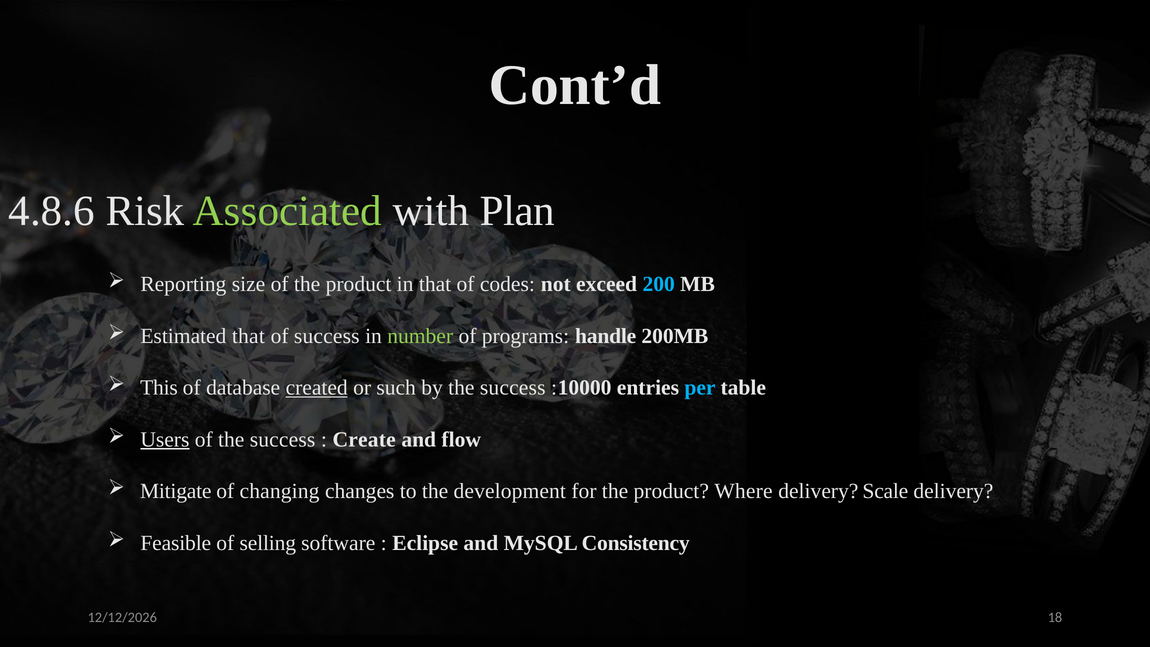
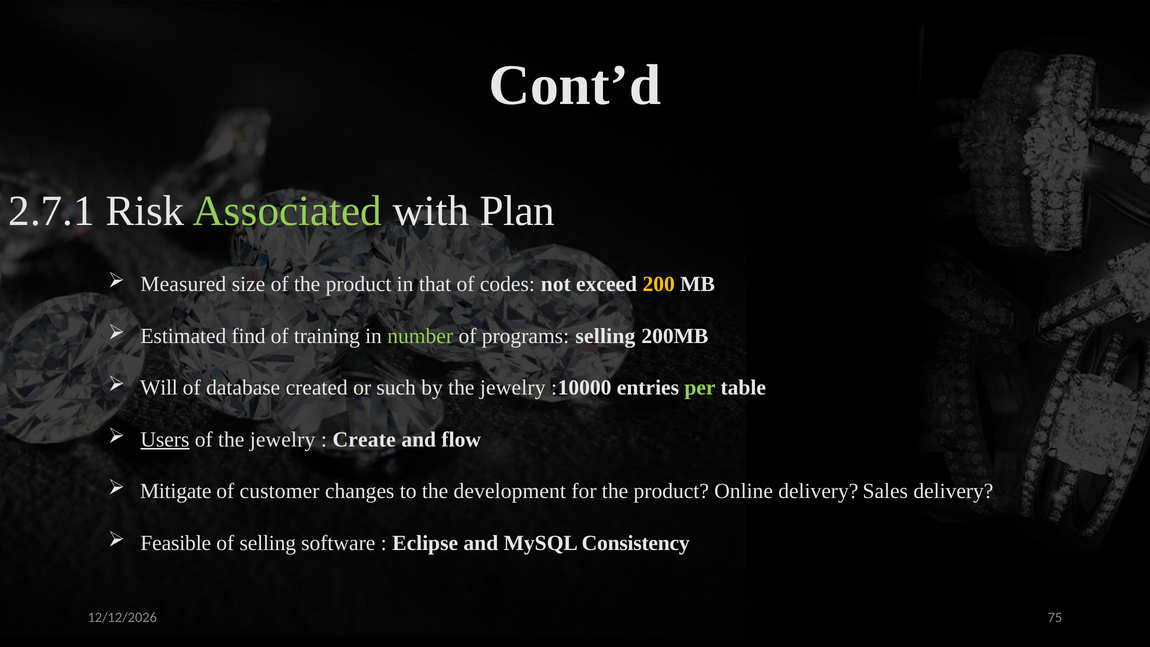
4.8.6: 4.8.6 -> 2.7.1 (52, 211)
Reporting: Reporting -> Measured (183, 284)
200 colour: light blue -> yellow (659, 284)
Estimated that: that -> find (249, 336)
of success: success -> training (327, 336)
programs handle: handle -> selling (605, 336)
This: This -> Will (159, 388)
created underline: present -> none (317, 388)
by the success: success -> jewelry (513, 388)
per colour: light blue -> light green (700, 388)
of the success: success -> jewelry (283, 439)
changing: changing -> customer (280, 491)
Where: Where -> Online (744, 491)
Scale: Scale -> Sales (885, 491)
18: 18 -> 75 (1055, 618)
